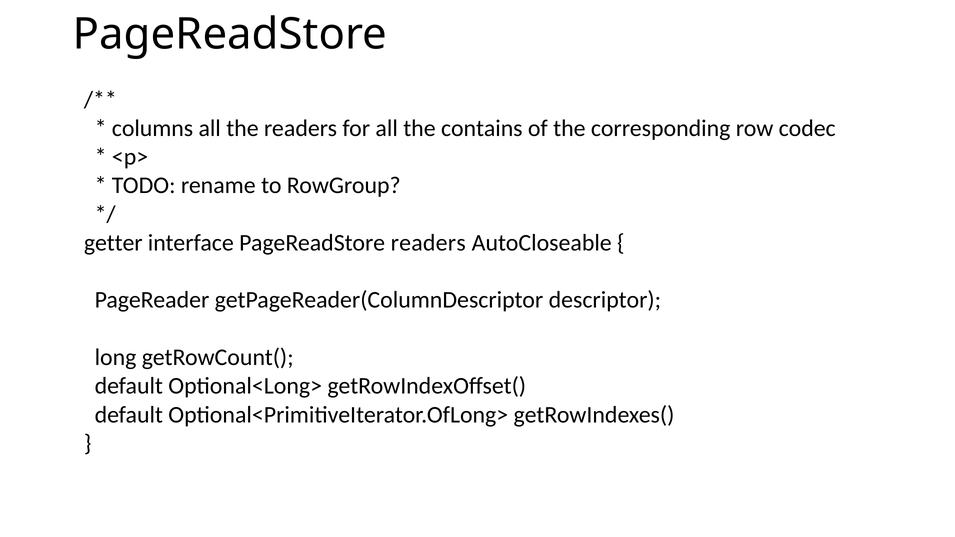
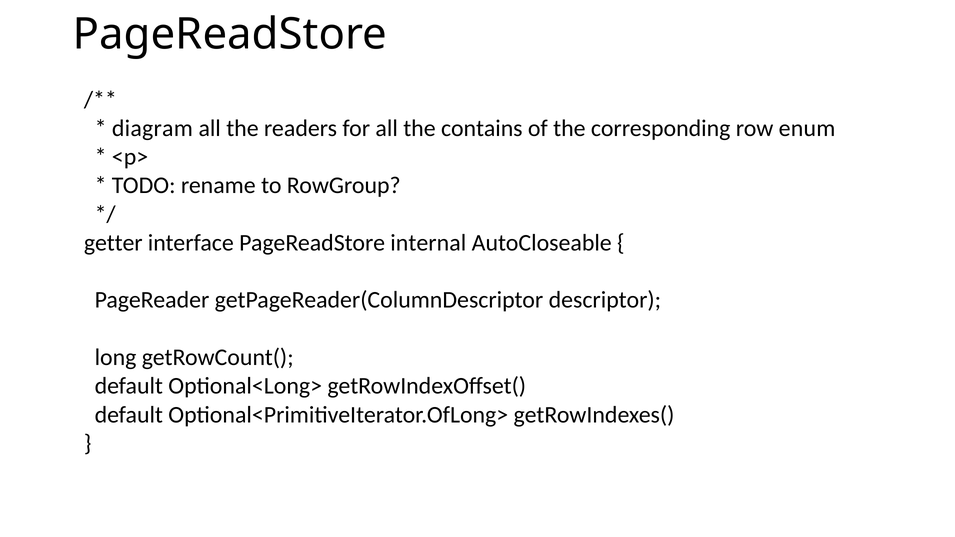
columns: columns -> diagram (152, 128)
codec: codec -> enum (807, 128)
PageReadStore readers: readers -> internal (428, 243)
